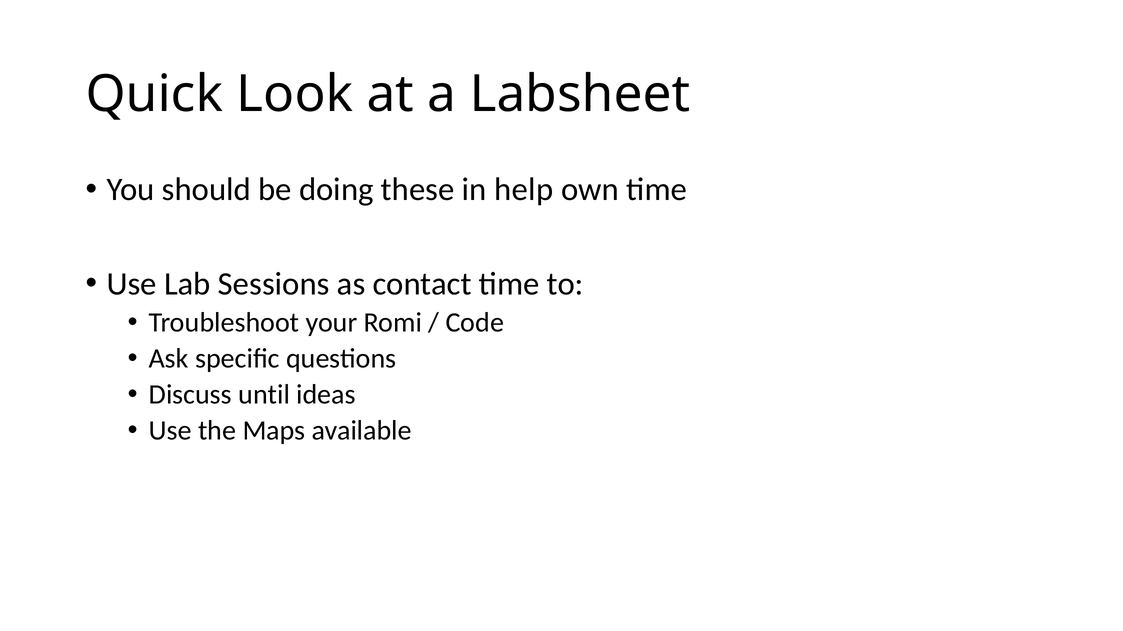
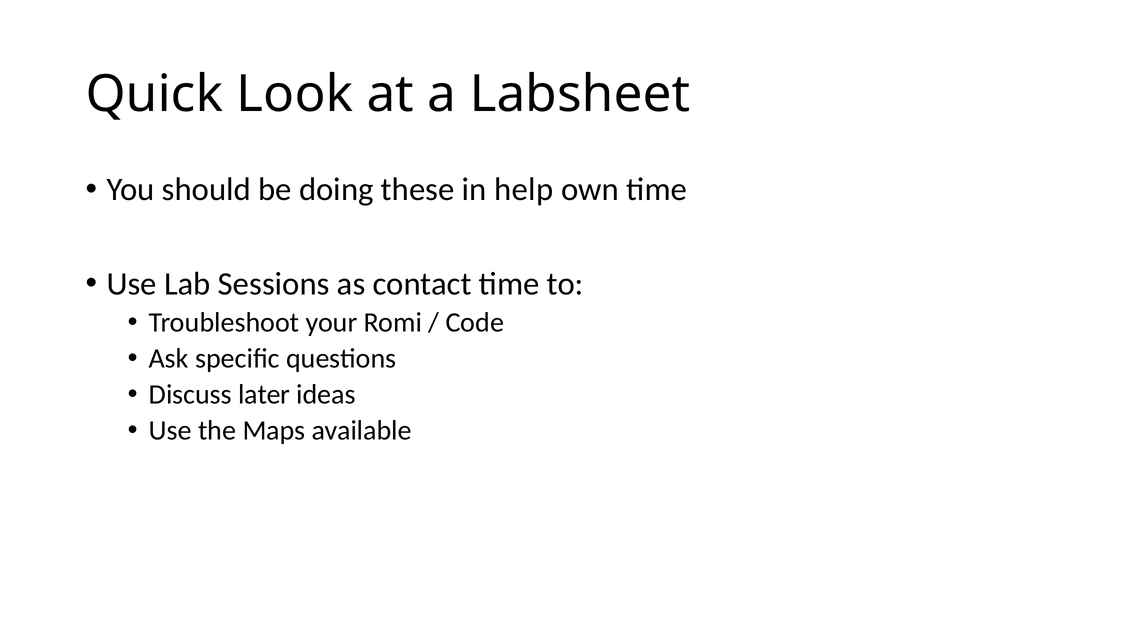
until: until -> later (264, 395)
